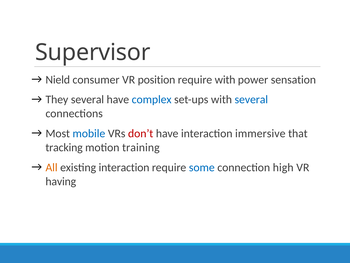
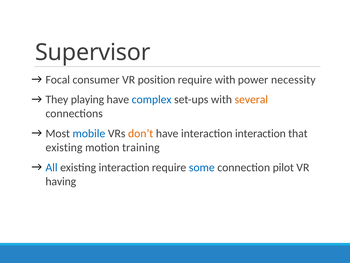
Nield: Nield -> Focal (58, 80)
sensation: sensation -> necessity (293, 80)
They several: several -> playing (87, 99)
several colour: blue -> orange (251, 99)
don’t colour: red -> orange (141, 133)
interaction immersive: immersive -> interaction (260, 133)
tracking: tracking -> existing (64, 147)
All colour: orange -> blue (52, 167)
high: high -> pilot (283, 167)
